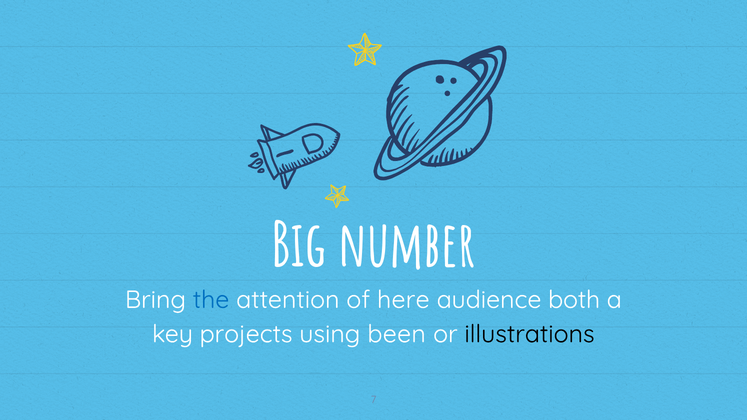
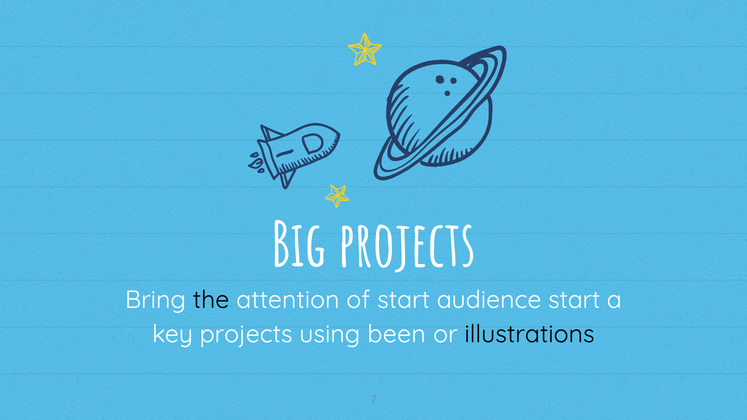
Big number: number -> projects (407, 246)
the colour: blue -> black (211, 300)
of here: here -> start (404, 300)
audience both: both -> start (574, 300)
